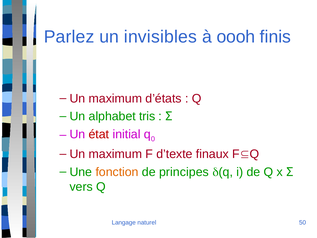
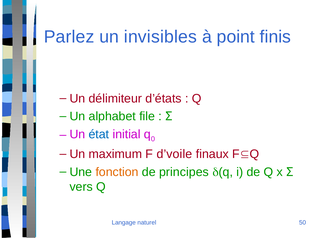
oooh: oooh -> point (236, 37)
maximum: maximum -> délimiteur (115, 98)
tris: tris -> file (147, 116)
état colour: red -> blue (99, 134)
d’texte: d’texte -> d’voile (174, 154)
